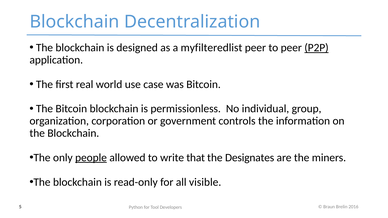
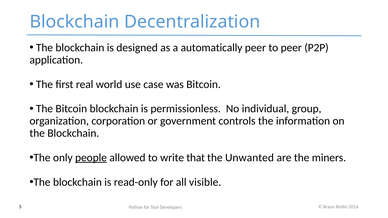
myfilteredlist: myfilteredlist -> automatically (212, 48)
P2P underline: present -> none (316, 48)
Designates: Designates -> Unwanted (250, 158)
